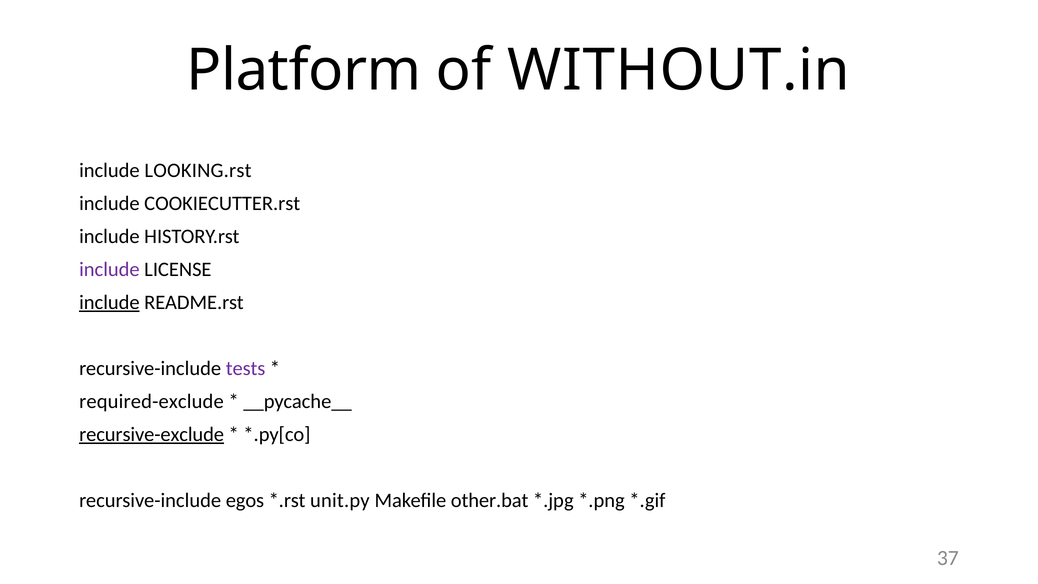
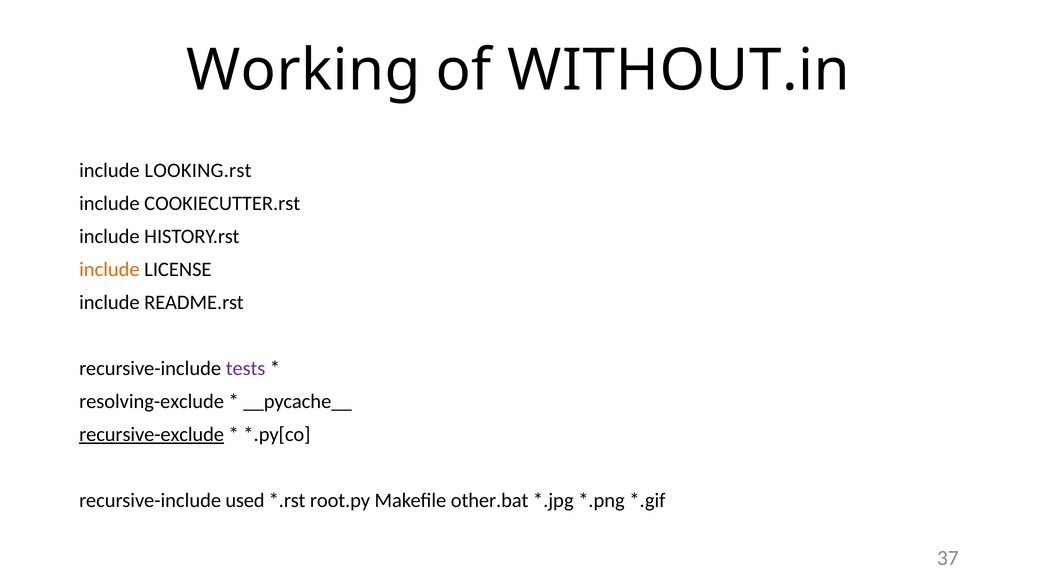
Platform: Platform -> Working (303, 71)
include colour: purple -> orange (109, 269)
include underline: present -> none (109, 302)
required-exclude: required-exclude -> resolving-exclude (152, 401)
egos: egos -> used (245, 500)
unit.py: unit.py -> root.py (340, 500)
